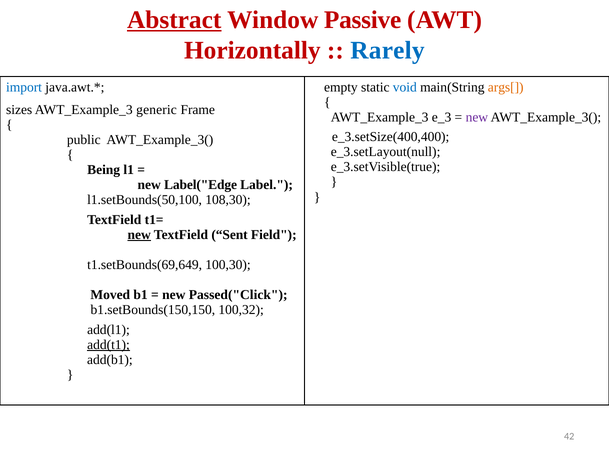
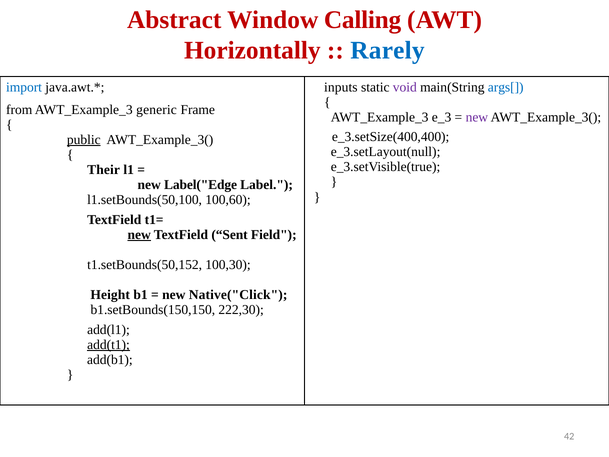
Abstract underline: present -> none (174, 20)
Passive: Passive -> Calling (363, 20)
empty: empty -> inputs (341, 87)
void colour: blue -> purple (405, 87)
args[ colour: orange -> blue (506, 87)
sizes: sizes -> from (19, 110)
public underline: none -> present (84, 140)
Being: Being -> Their (104, 170)
108,30: 108,30 -> 100,60 (228, 200)
t1.setBounds(69,649: t1.setBounds(69,649 -> t1.setBounds(50,152 (145, 265)
Moved: Moved -> Height (110, 295)
Passed("Click: Passed("Click -> Native("Click (238, 295)
100,32: 100,32 -> 222,30 (241, 310)
